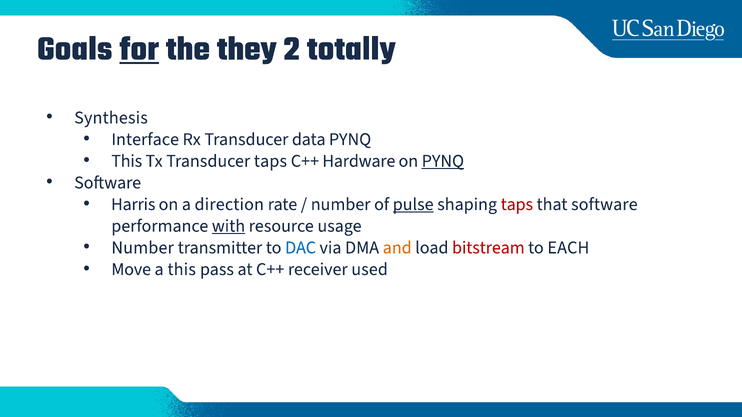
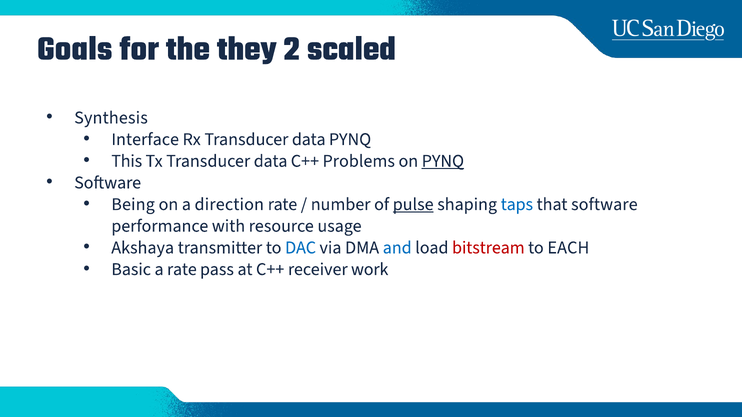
for underline: present -> none (139, 48)
totally: totally -> scaled (351, 48)
Tx Transducer taps: taps -> data (271, 161)
Hardware: Hardware -> Problems (359, 161)
Harris: Harris -> Being (133, 204)
taps colour: red -> blue (517, 204)
with underline: present -> none (228, 226)
Number: Number -> Akshaya (143, 248)
and colour: orange -> blue (397, 248)
Move: Move -> Basic (131, 269)
a this: this -> rate (182, 269)
used: used -> work (370, 269)
